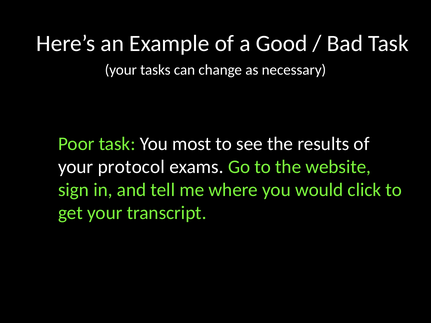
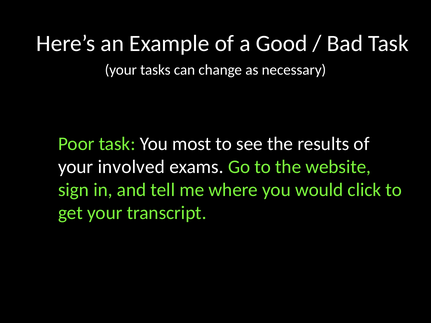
protocol: protocol -> involved (131, 167)
